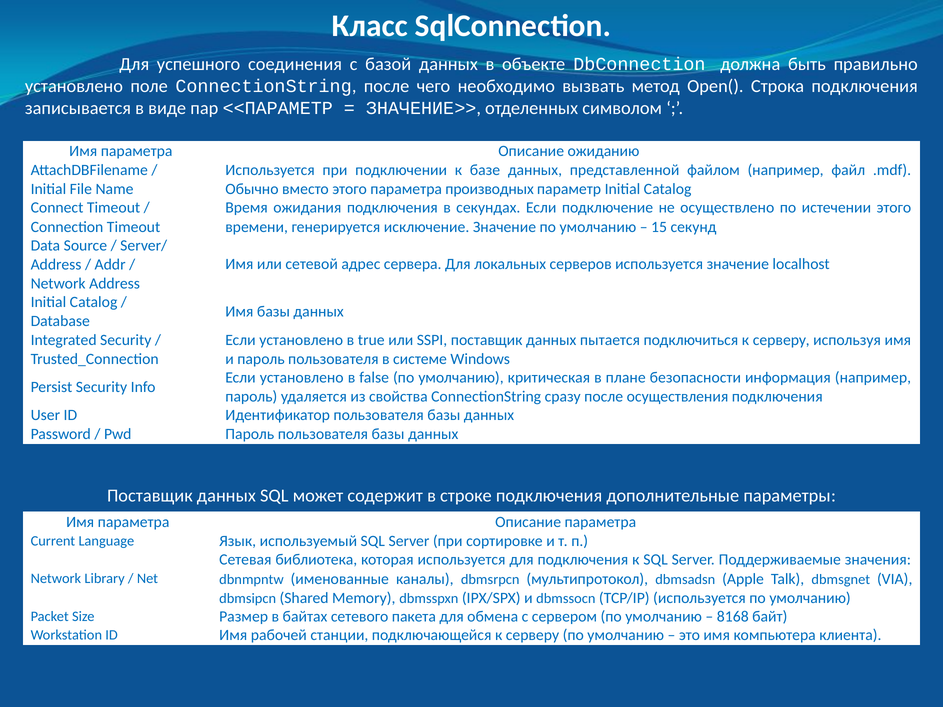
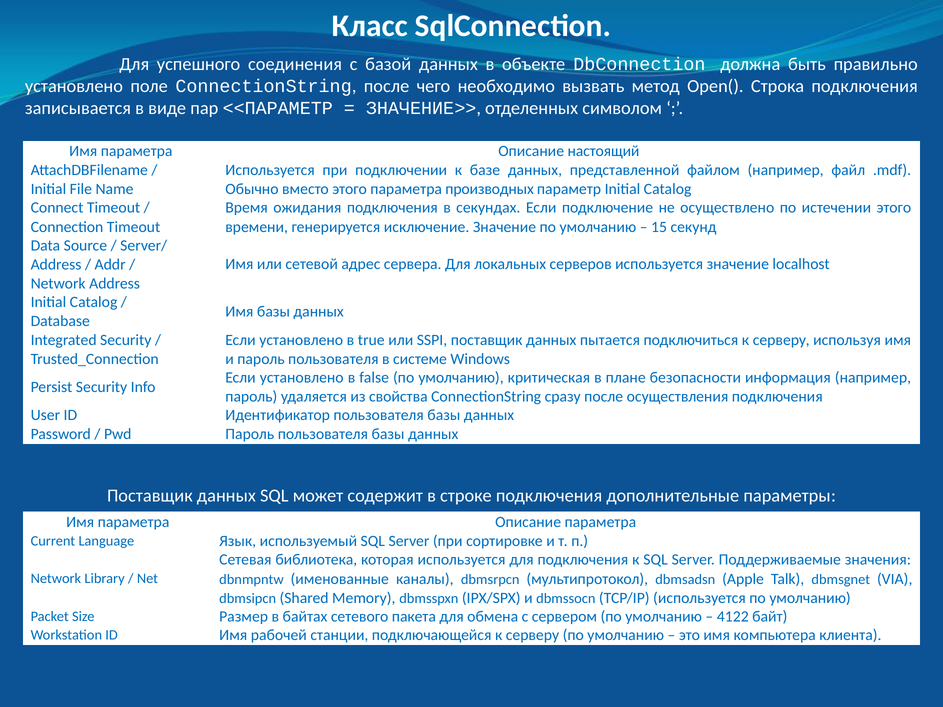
ожиданию: ожиданию -> настоящий (604, 151)
8168: 8168 -> 4122 (733, 617)
